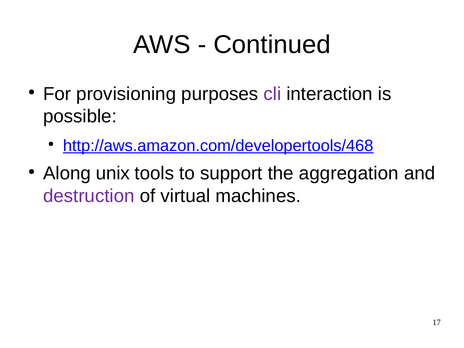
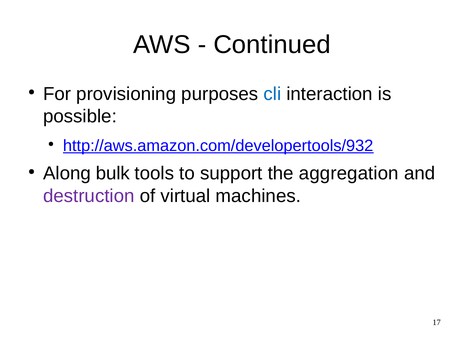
cli colour: purple -> blue (272, 94)
http://aws.amazon.com/developertools/468: http://aws.amazon.com/developertools/468 -> http://aws.amazon.com/developertools/932 (218, 146)
unix: unix -> bulk (113, 173)
